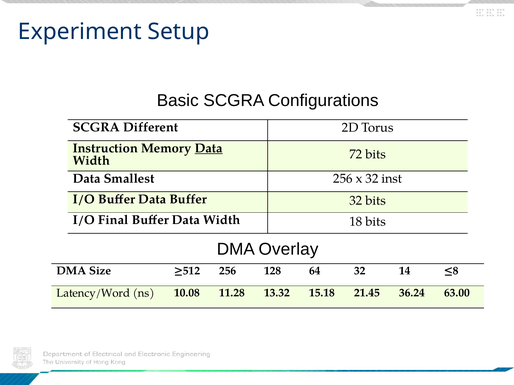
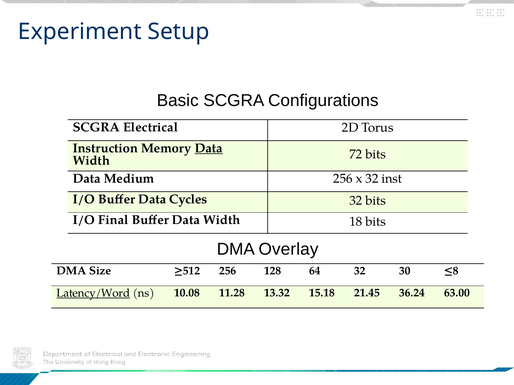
Different: Different -> Electrical (151, 128)
Smallest: Smallest -> Medium (129, 179)
Data Buffer: Buffer -> Cycles (188, 200)
14: 14 -> 30 (405, 271)
Latency/Word underline: none -> present (93, 293)
